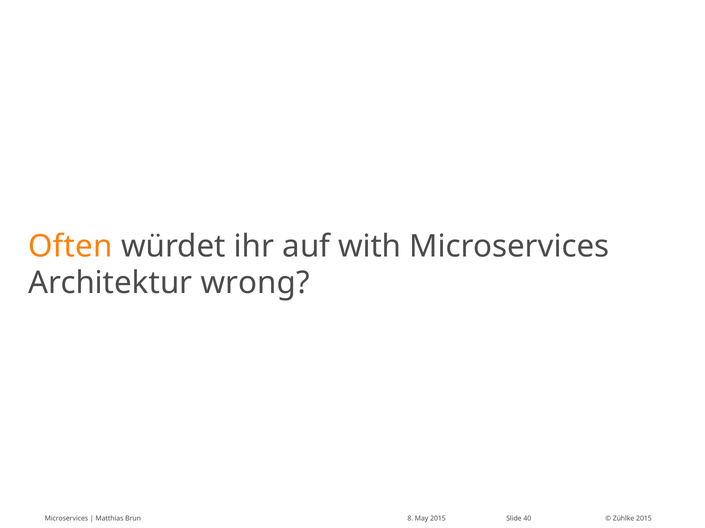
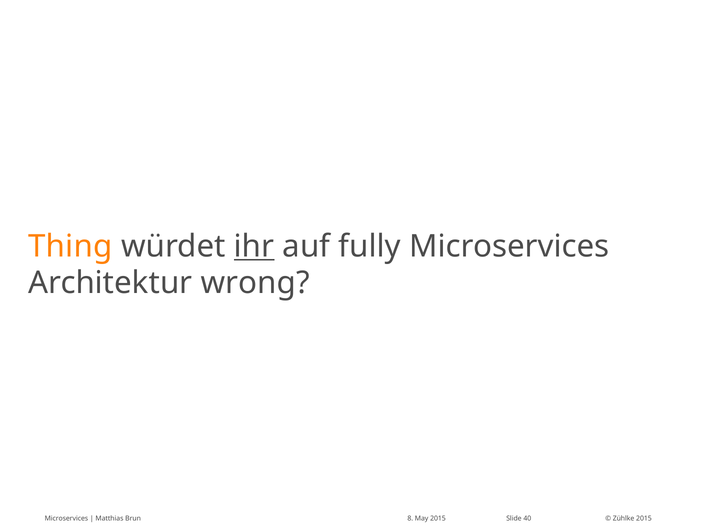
Often: Often -> Thing (70, 247)
ihr underline: none -> present (254, 247)
with: with -> fully (370, 247)
